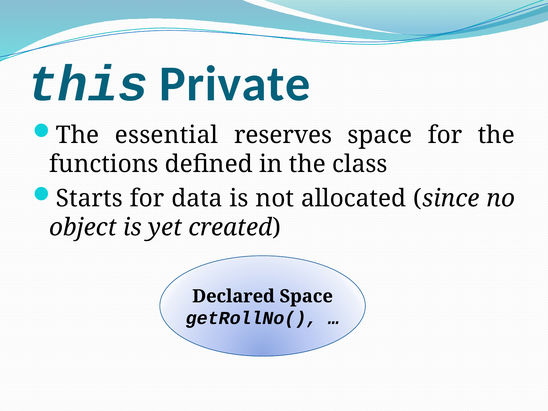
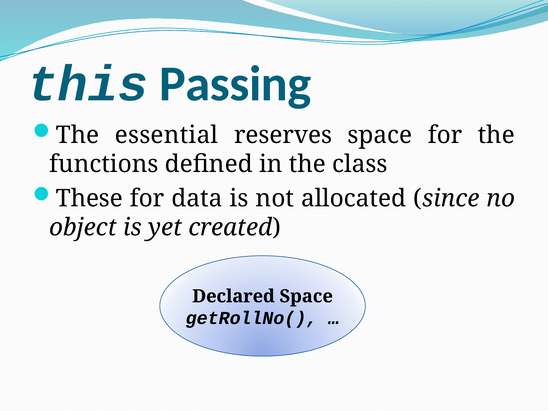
Private: Private -> Passing (235, 84)
Starts: Starts -> These (89, 198)
